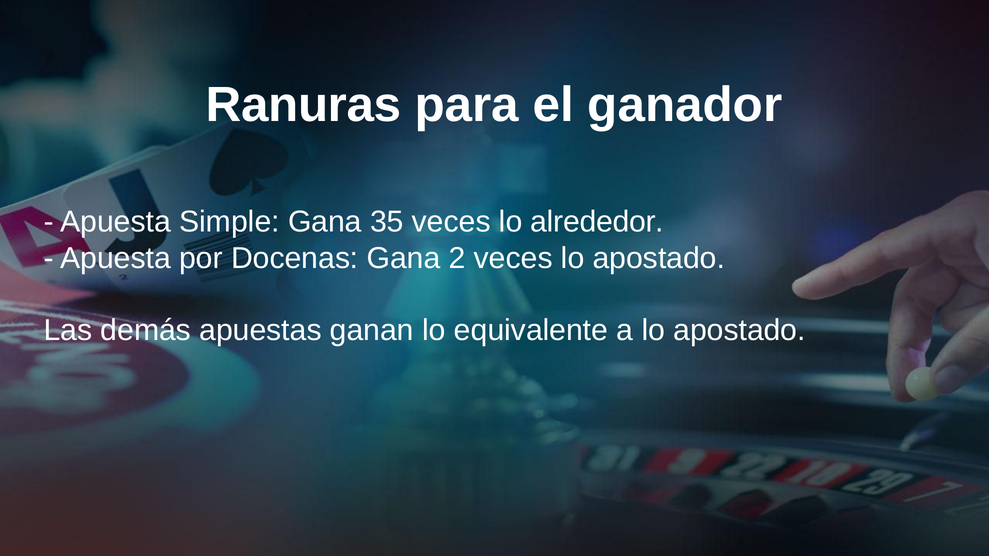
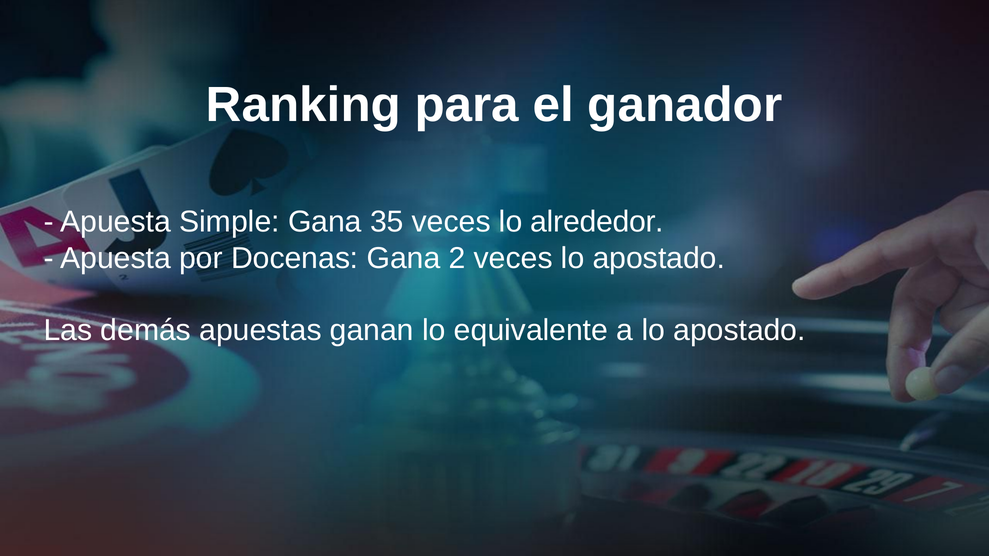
Ranuras: Ranuras -> Ranking (303, 105)
